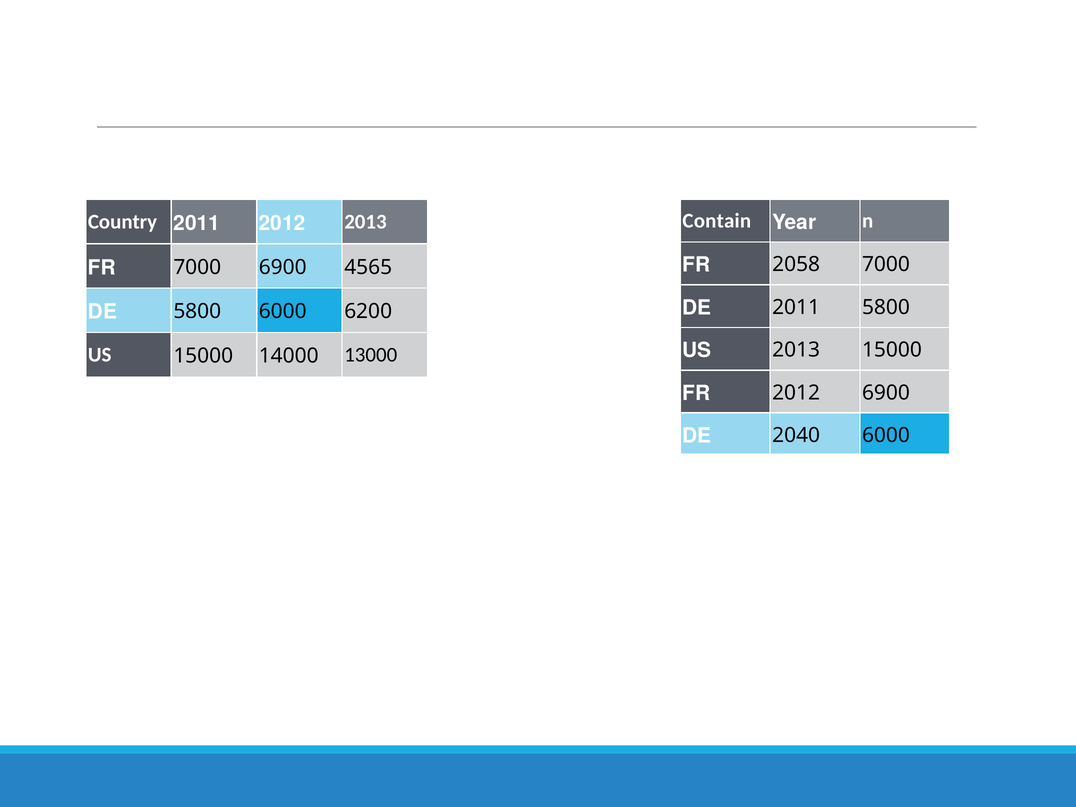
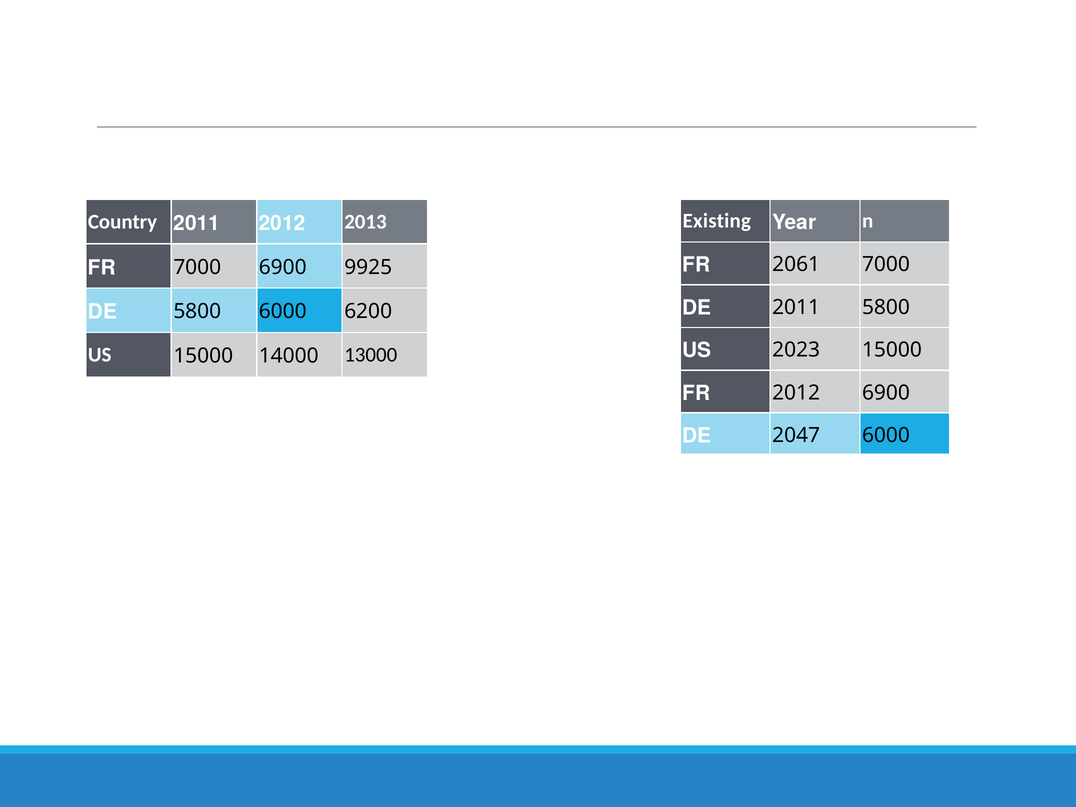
Contain: Contain -> Existing (717, 221)
2058: 2058 -> 2061 (796, 265)
4565: 4565 -> 9925 (368, 267)
2013: 2013 -> 2023 (796, 350)
2040: 2040 -> 2047 (796, 435)
